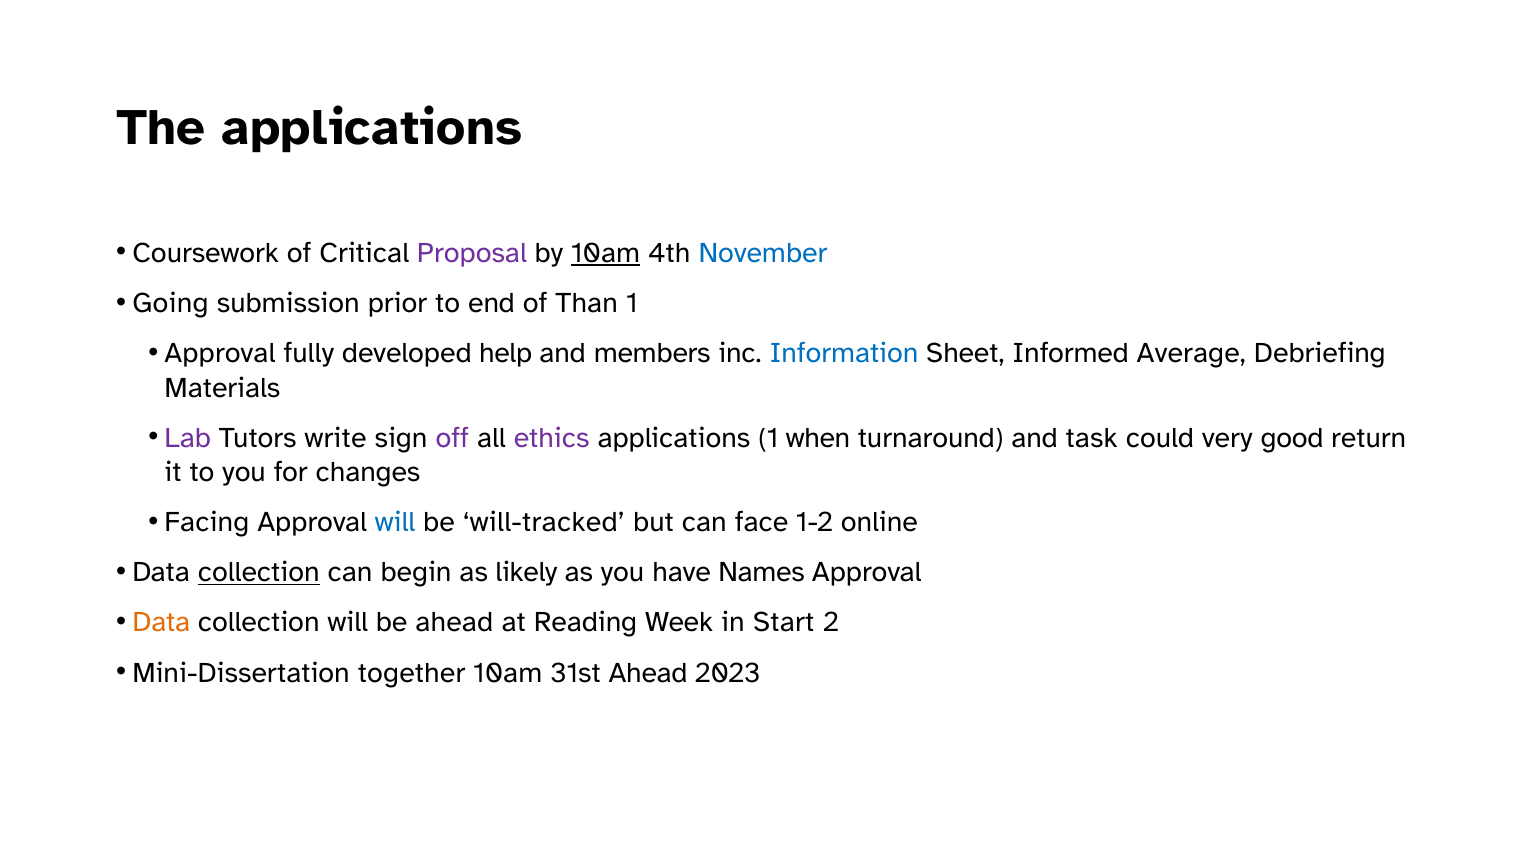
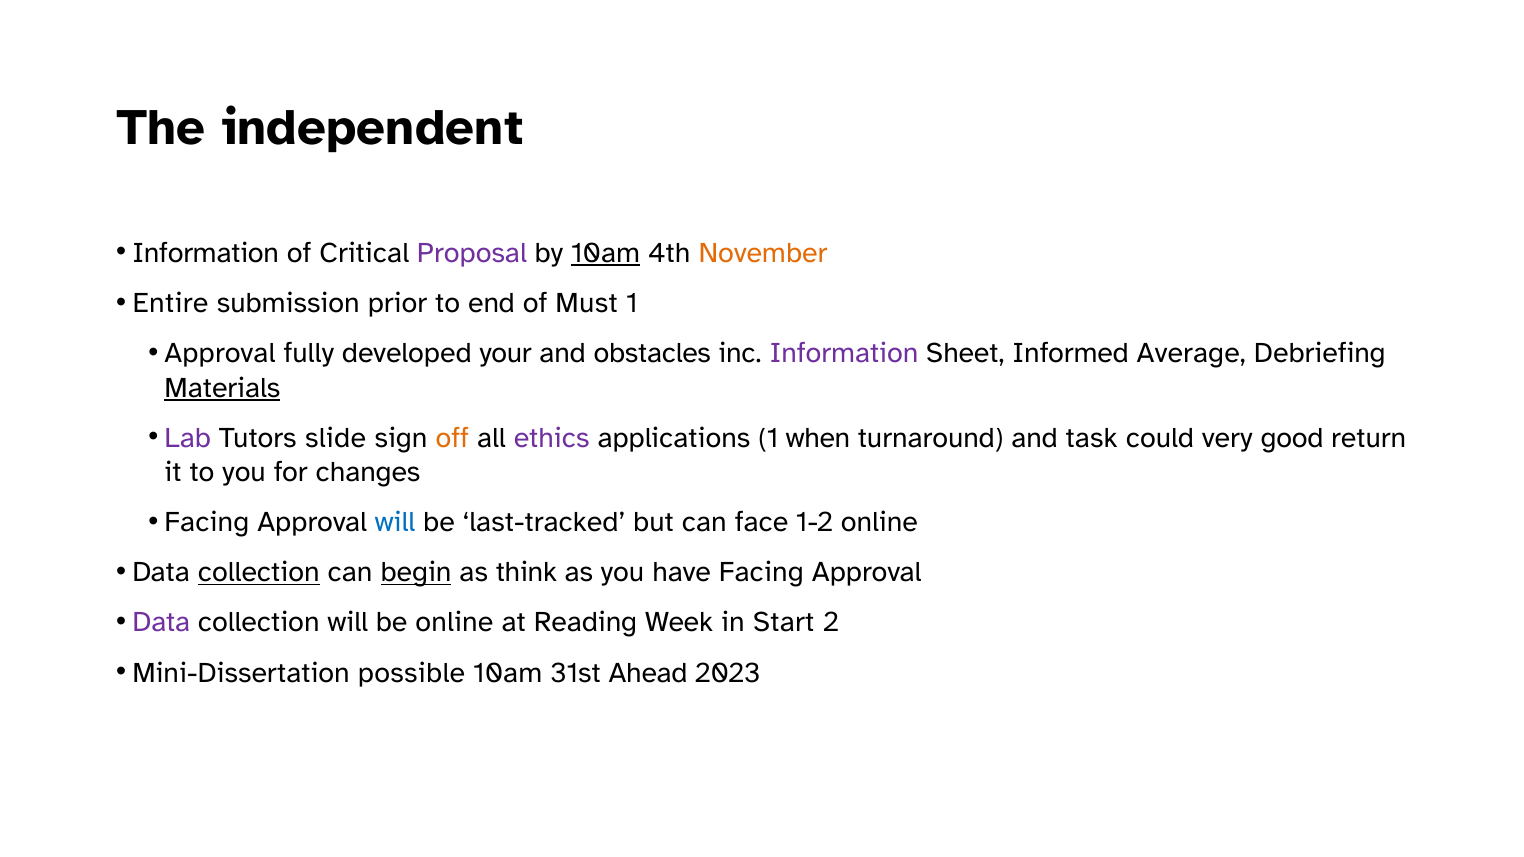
The applications: applications -> independent (372, 128)
Coursework: Coursework -> Information (206, 253)
November colour: blue -> orange (763, 253)
Going: Going -> Entire (170, 303)
Than: Than -> Must (587, 303)
help: help -> your (506, 353)
members: members -> obstacles (652, 353)
Information colour: blue -> purple (844, 353)
Materials underline: none -> present (222, 388)
write: write -> slide (336, 438)
off colour: purple -> orange (452, 438)
will-tracked: will-tracked -> last-tracked (544, 522)
begin underline: none -> present (416, 573)
likely: likely -> think (526, 573)
have Names: Names -> Facing (761, 573)
Data colour: orange -> purple (161, 623)
be ahead: ahead -> online (454, 623)
together: together -> possible (411, 673)
